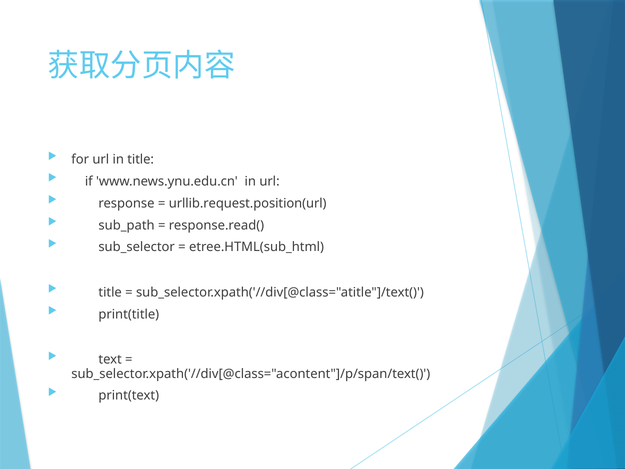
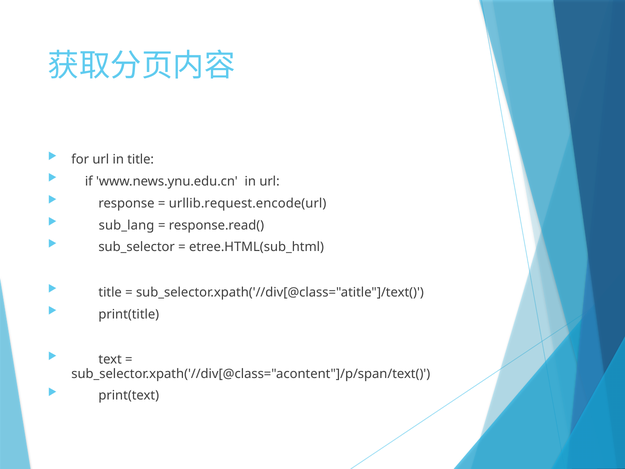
urllib.request.position(url: urllib.request.position(url -> urllib.request.encode(url (248, 203)
sub_path: sub_path -> sub_lang (126, 225)
